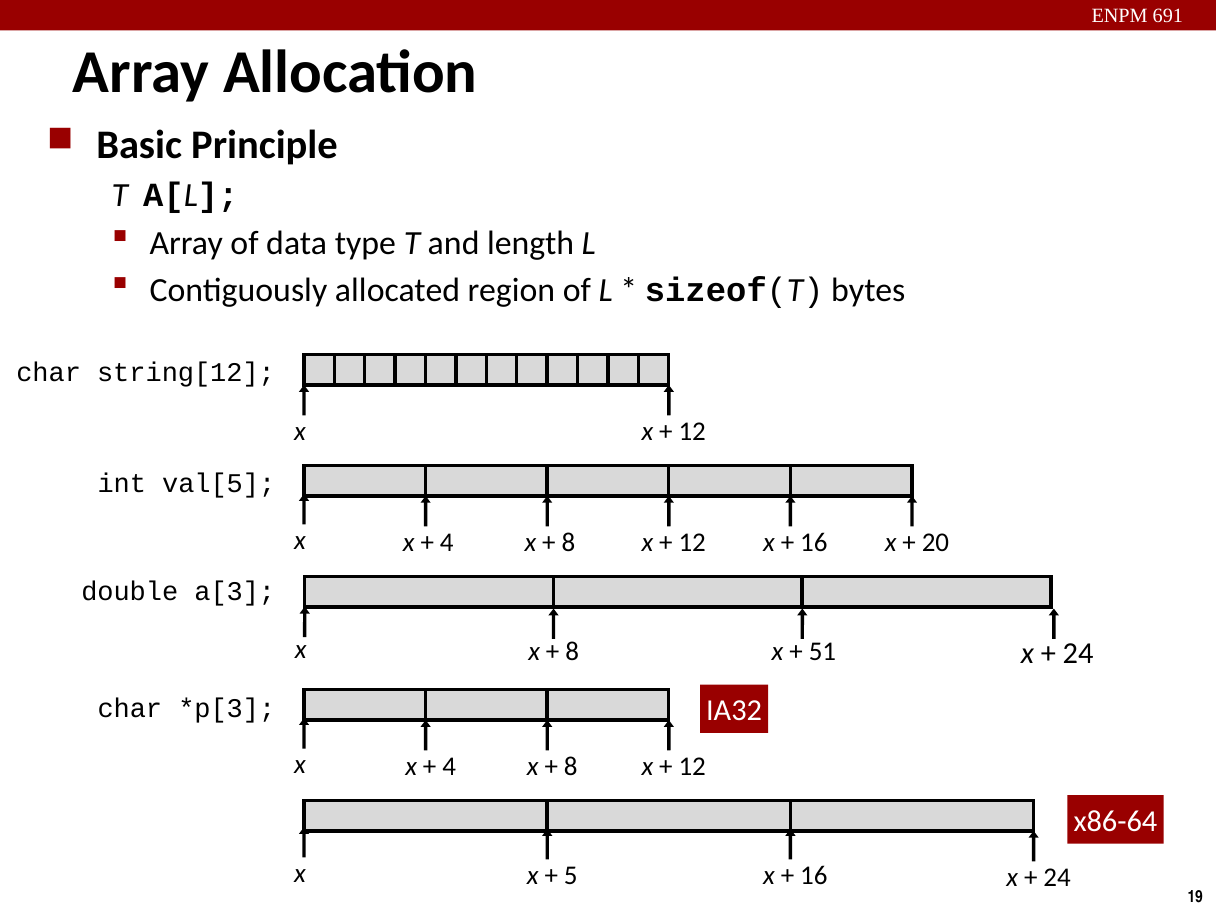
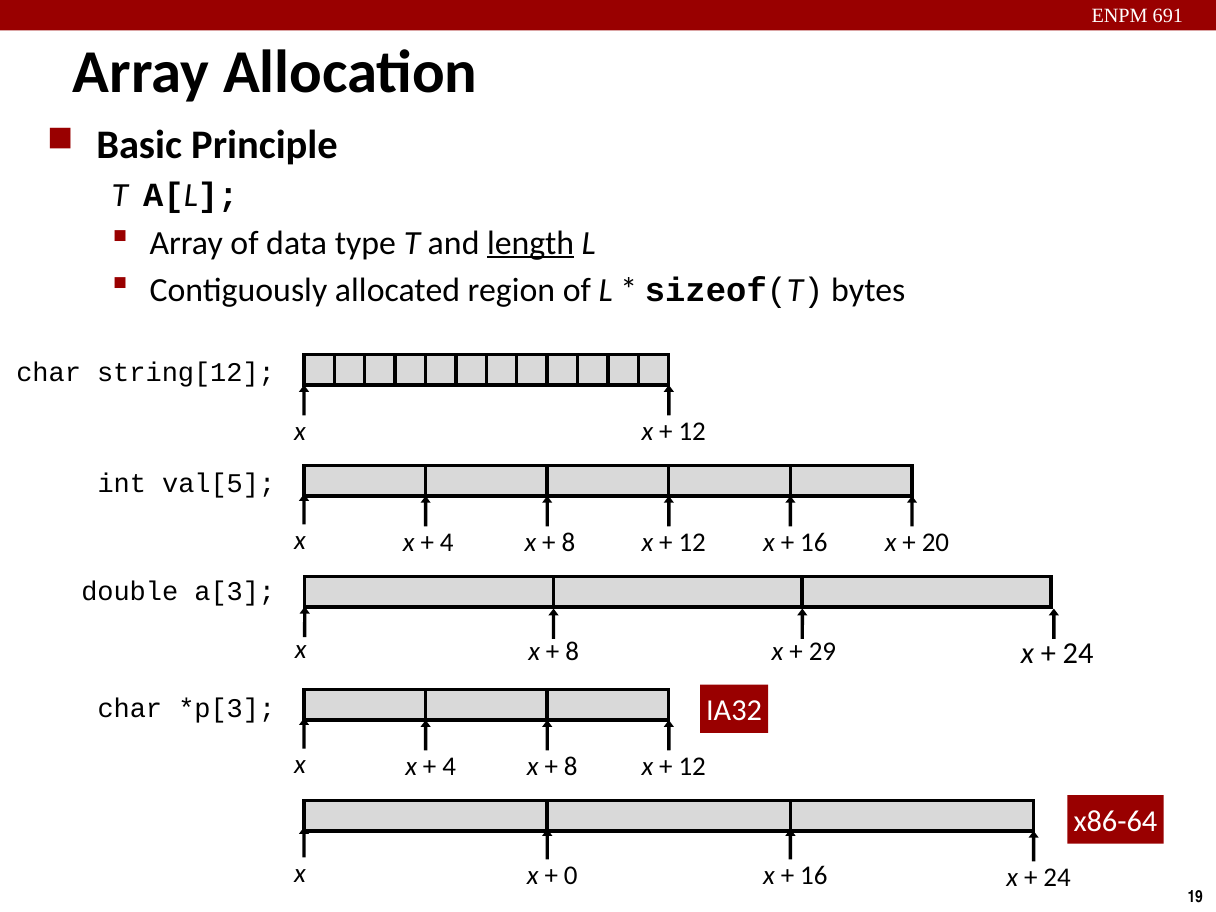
length underline: none -> present (531, 243)
51: 51 -> 29 (822, 651)
5: 5 -> 0 (571, 875)
